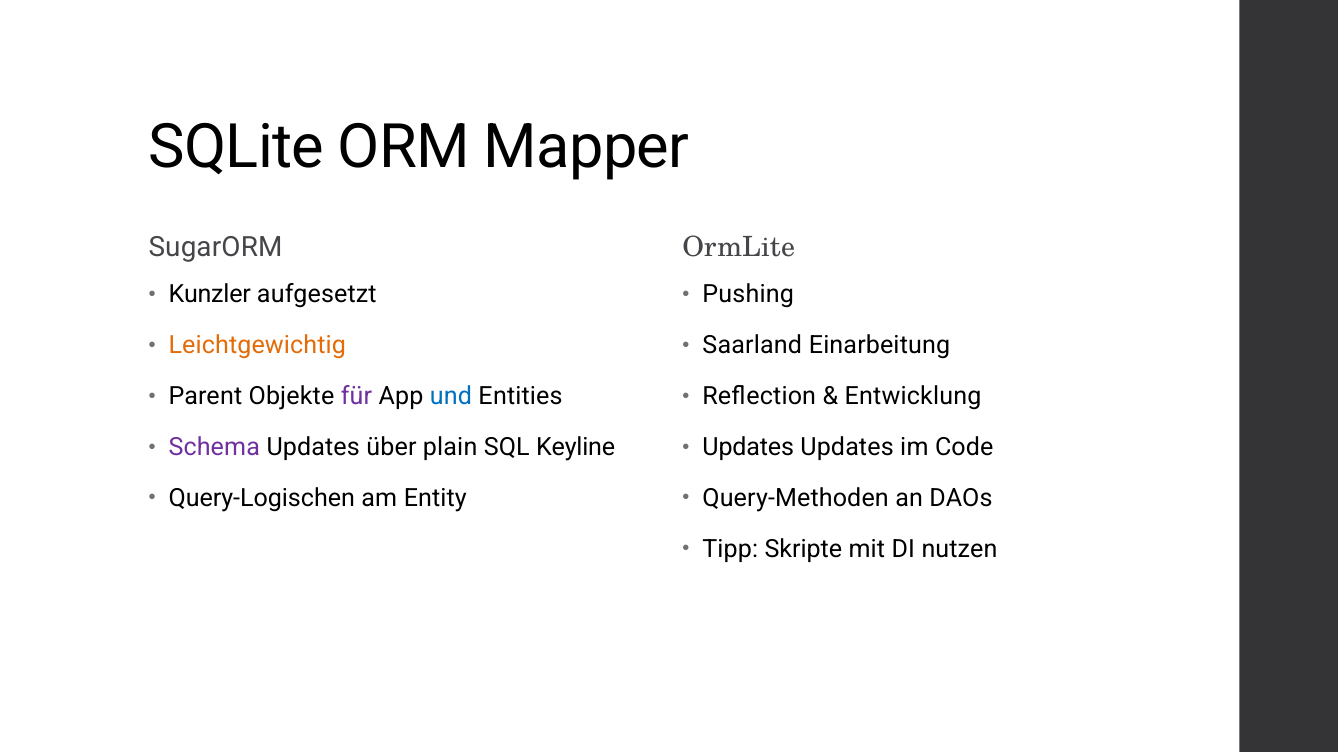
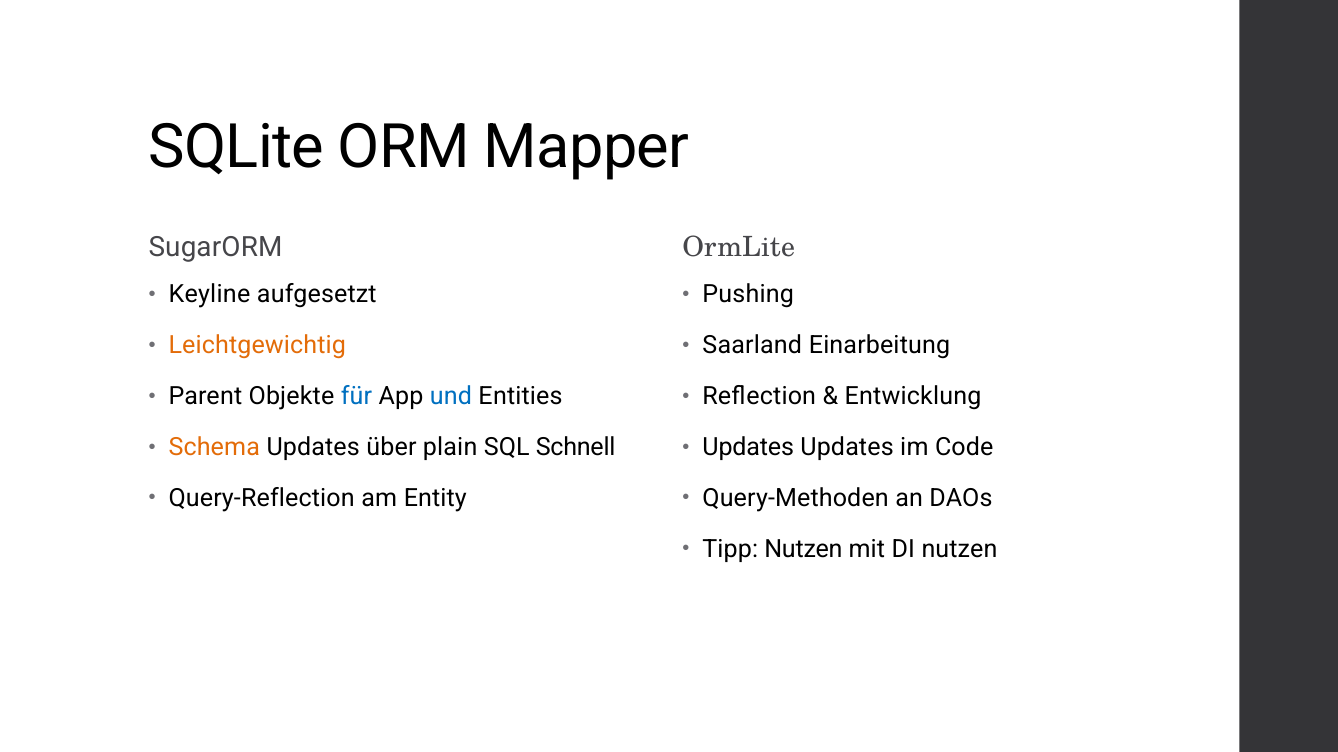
Kunzler: Kunzler -> Keyline (209, 295)
für colour: purple -> blue (357, 397)
Schema colour: purple -> orange (214, 448)
Keyline: Keyline -> Schnell (576, 448)
Query-Logischen: Query-Logischen -> Query-Reflection (262, 498)
Tipp Skripte: Skripte -> Nutzen (803, 549)
